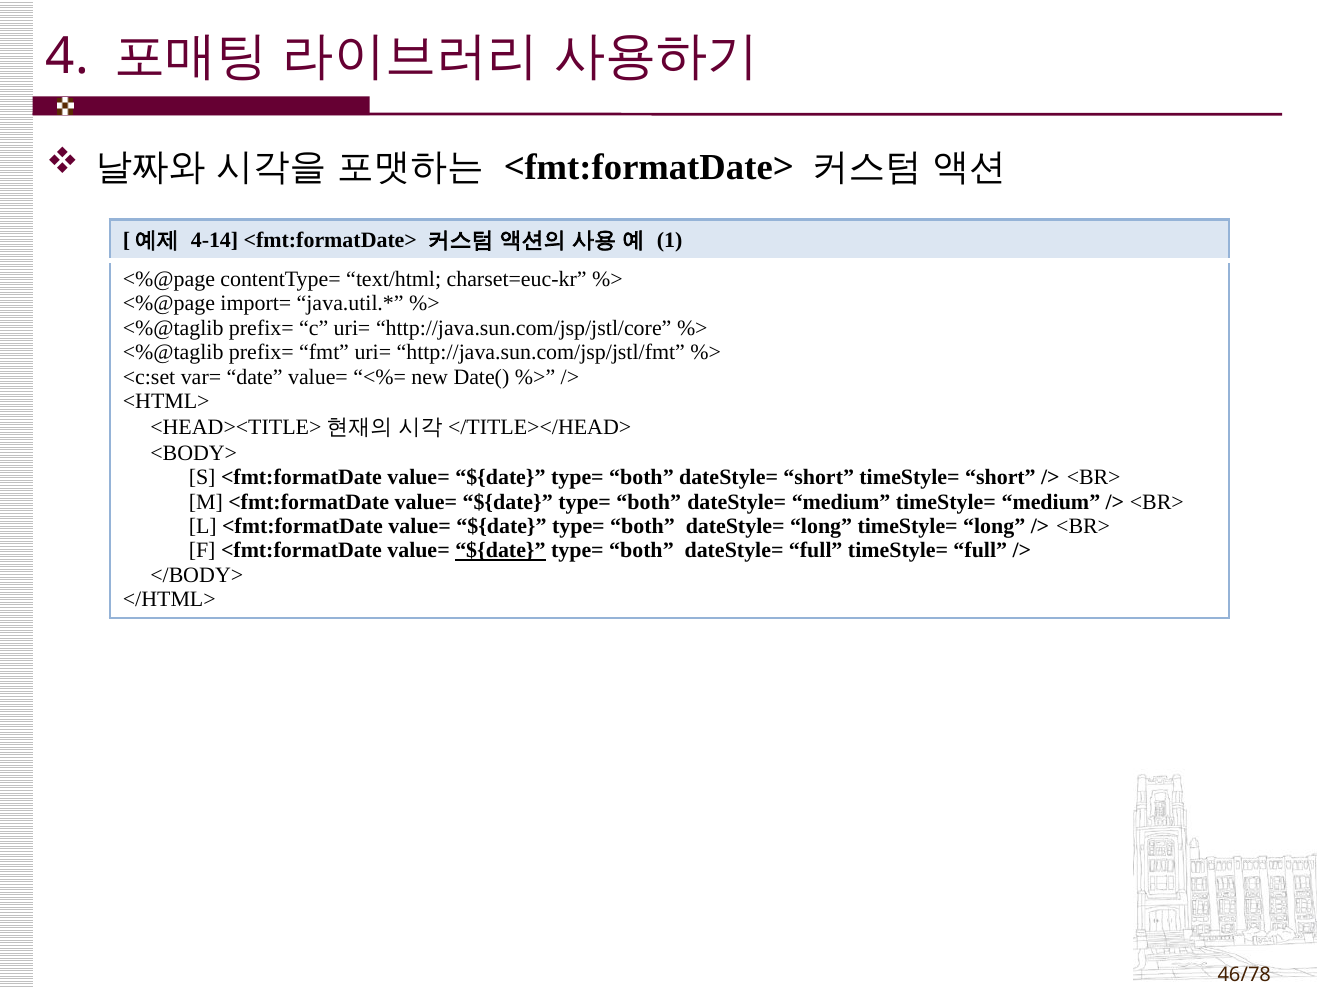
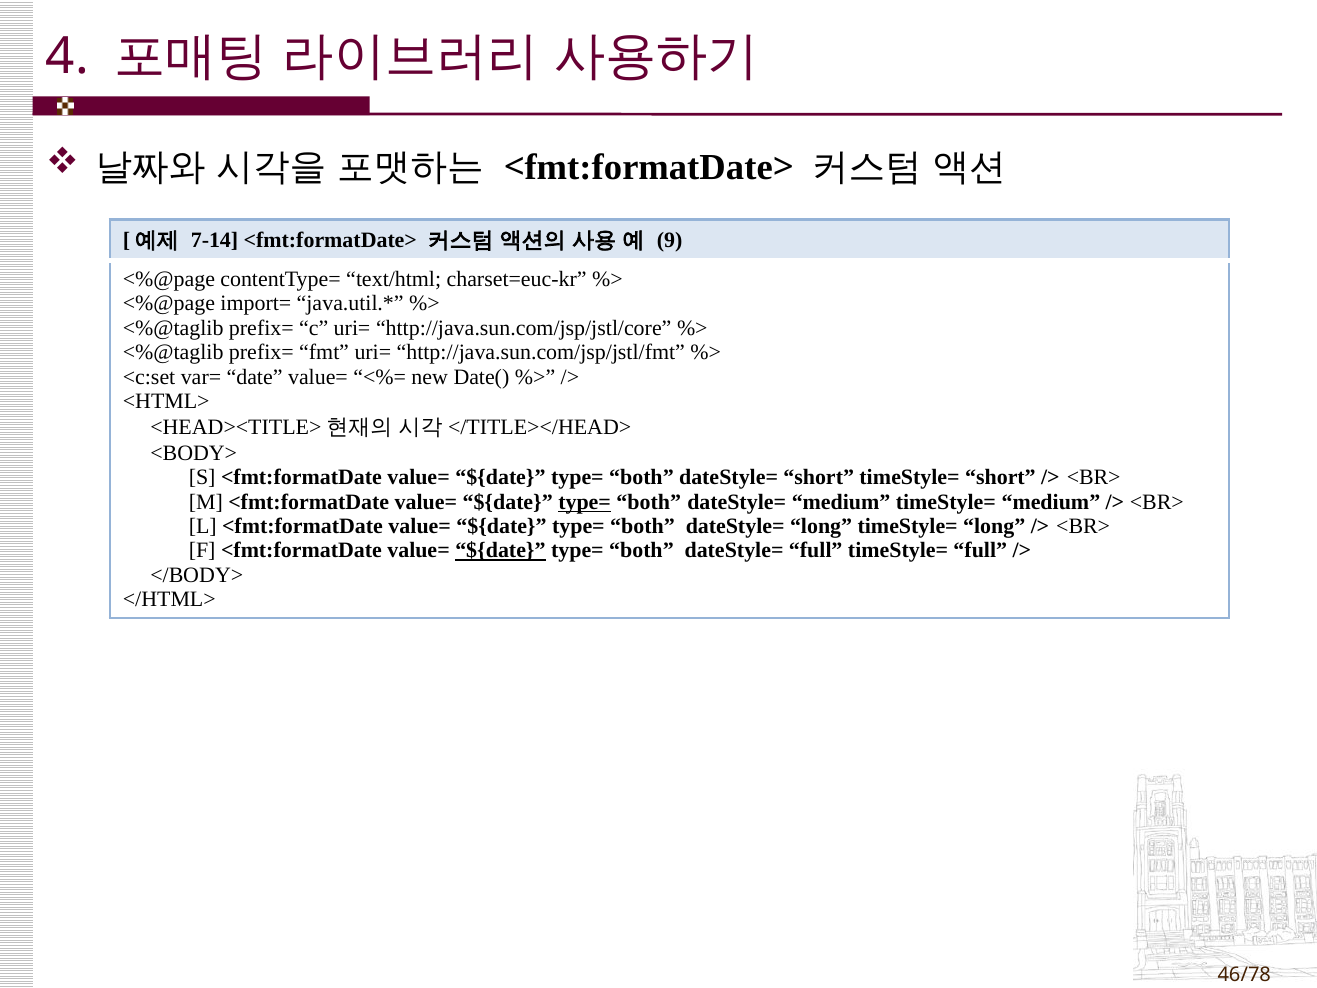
4-14: 4-14 -> 7-14 (215, 240)
1: 1 -> 9 (670, 240)
type= underline: none -> present (585, 502)
